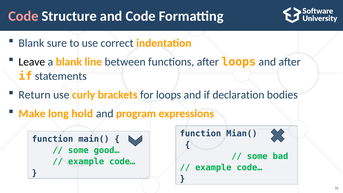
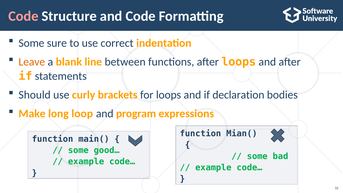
Blank: Blank -> Some (31, 43)
Leave colour: black -> orange (32, 62)
Return: Return -> Should (35, 95)
hold: hold -> loop (82, 114)
